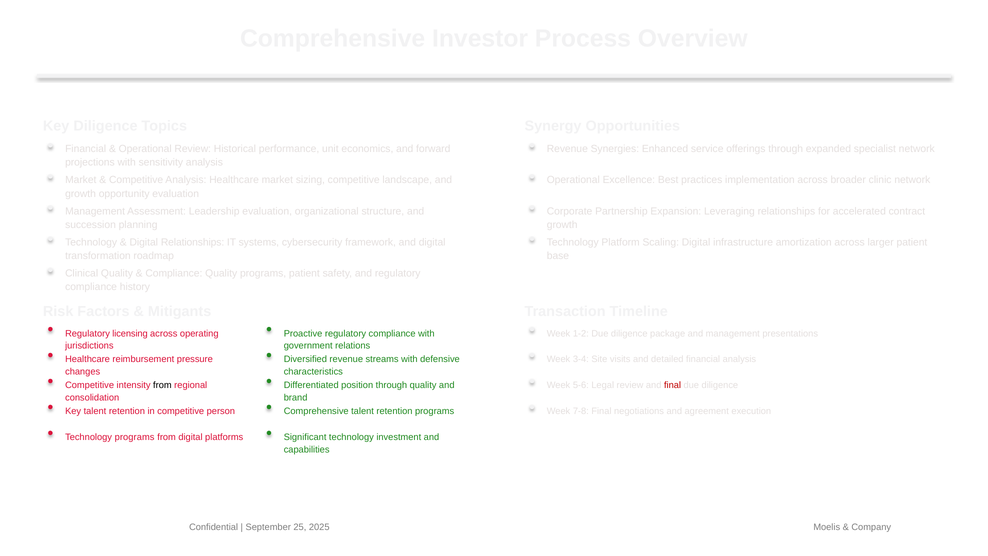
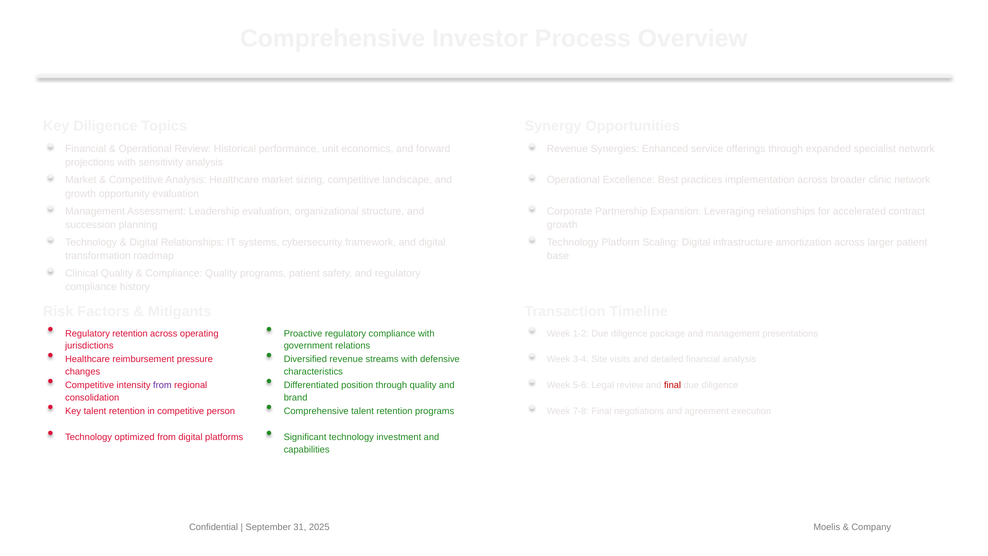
Regulatory licensing: licensing -> retention (130, 333)
from colour: black -> purple (162, 385)
Technology programs: programs -> optimized (135, 437)
25: 25 -> 31 (300, 527)
